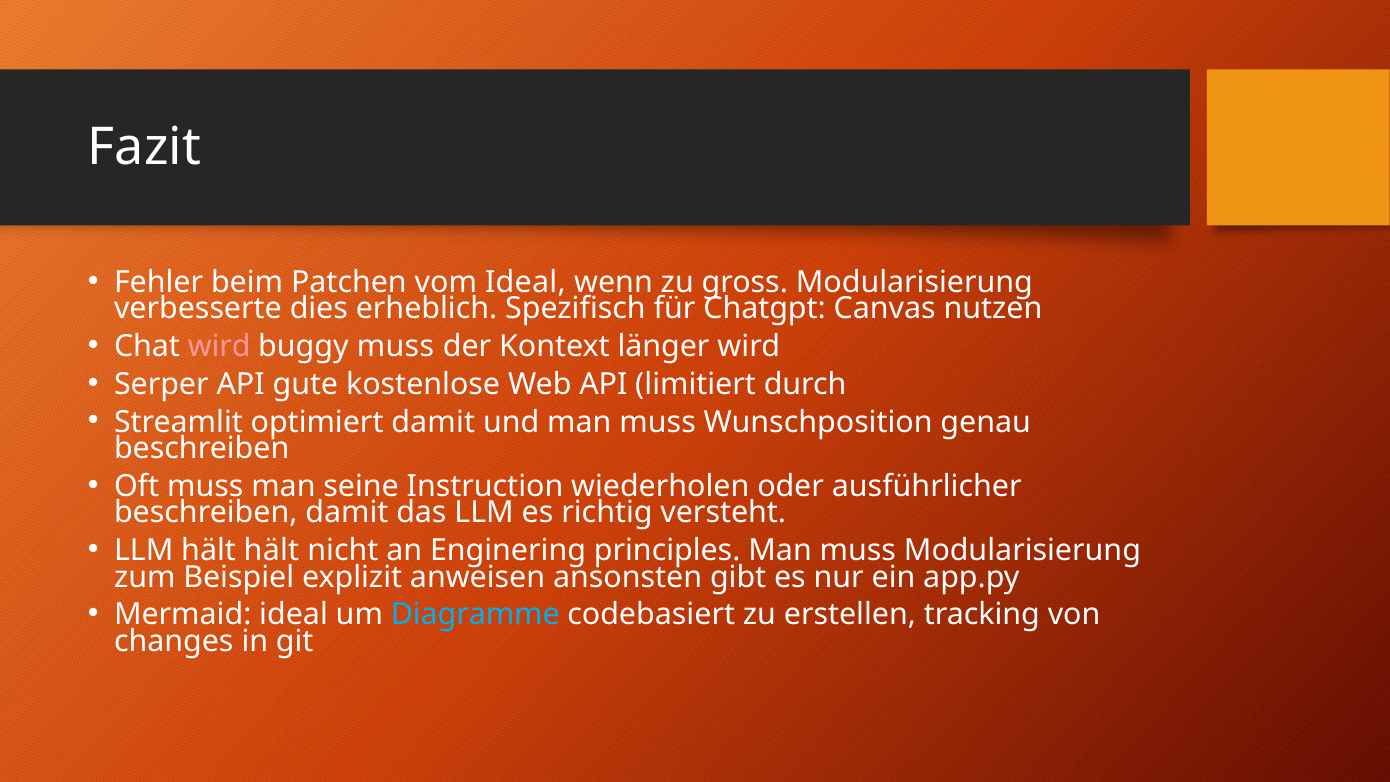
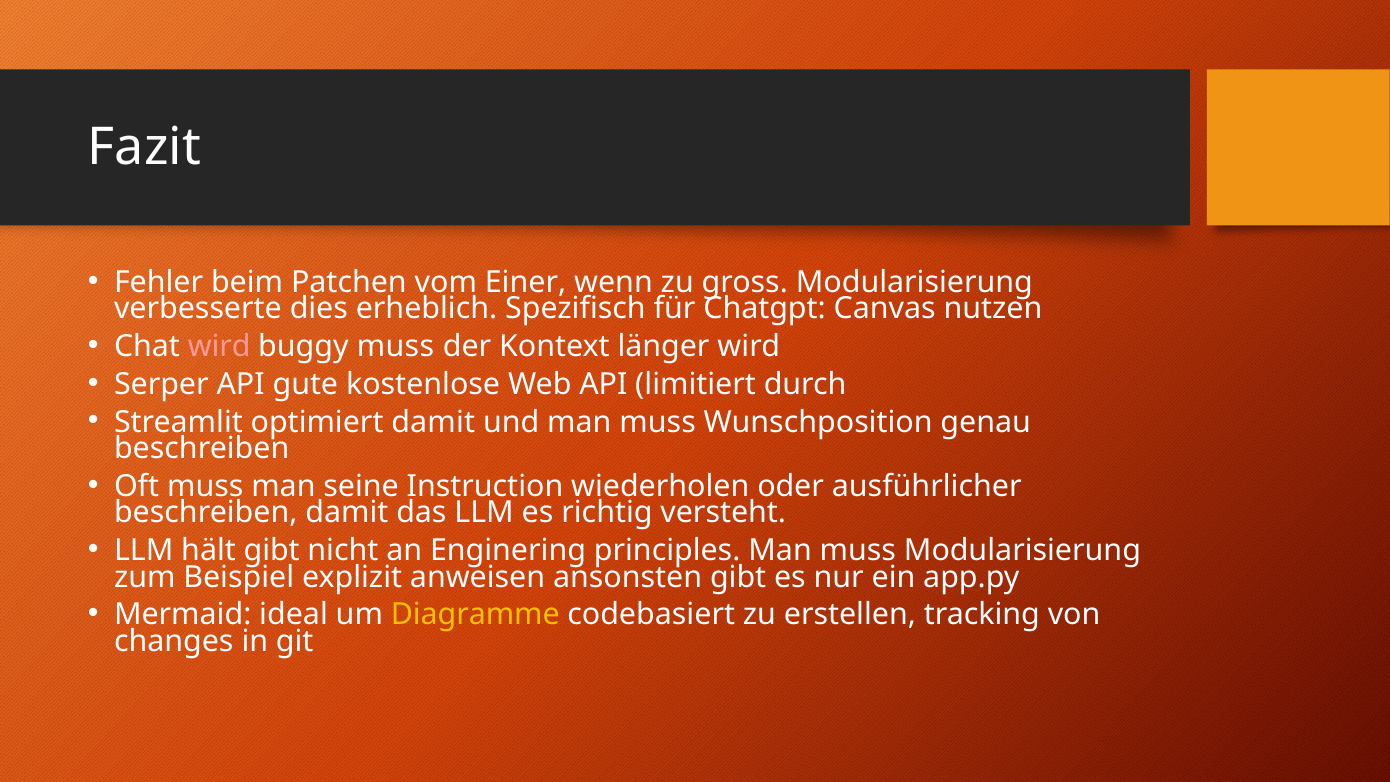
vom Ideal: Ideal -> Einer (526, 283)
hält hält: hält -> gibt (272, 551)
Diagramme colour: light blue -> yellow (475, 615)
